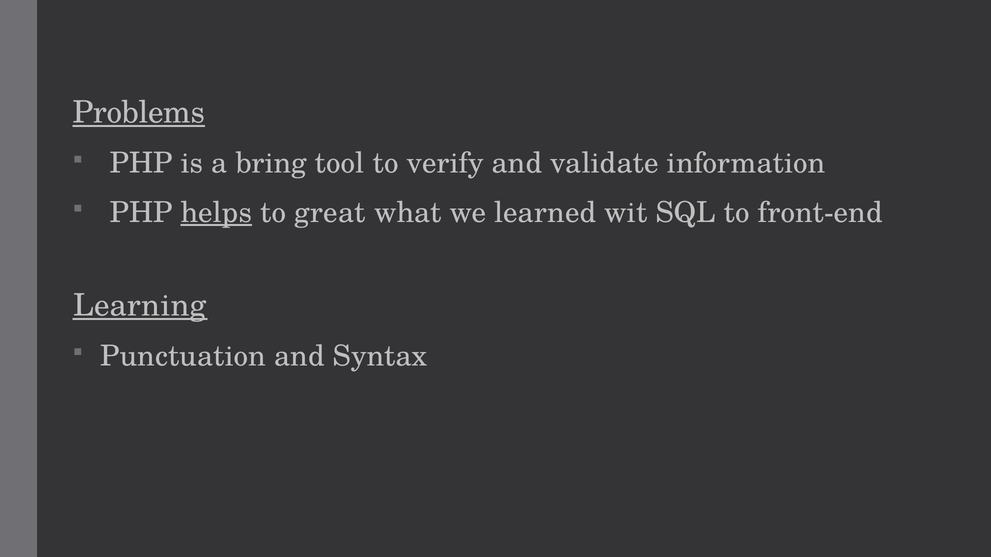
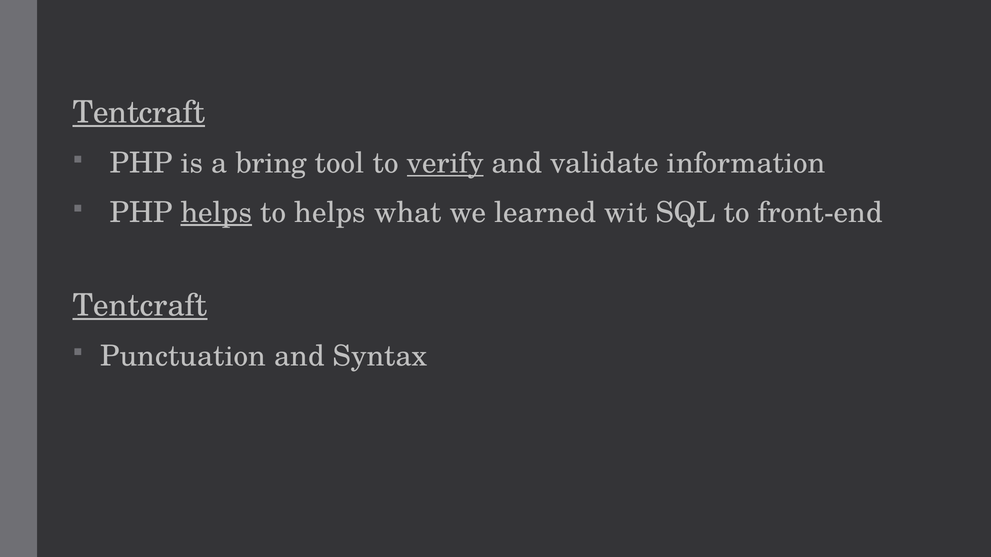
Problems: Problems -> Tentcraft (139, 113)
verify underline: none -> present (445, 163)
to great: great -> helps (330, 213)
Learning: Learning -> Tentcraft (140, 306)
